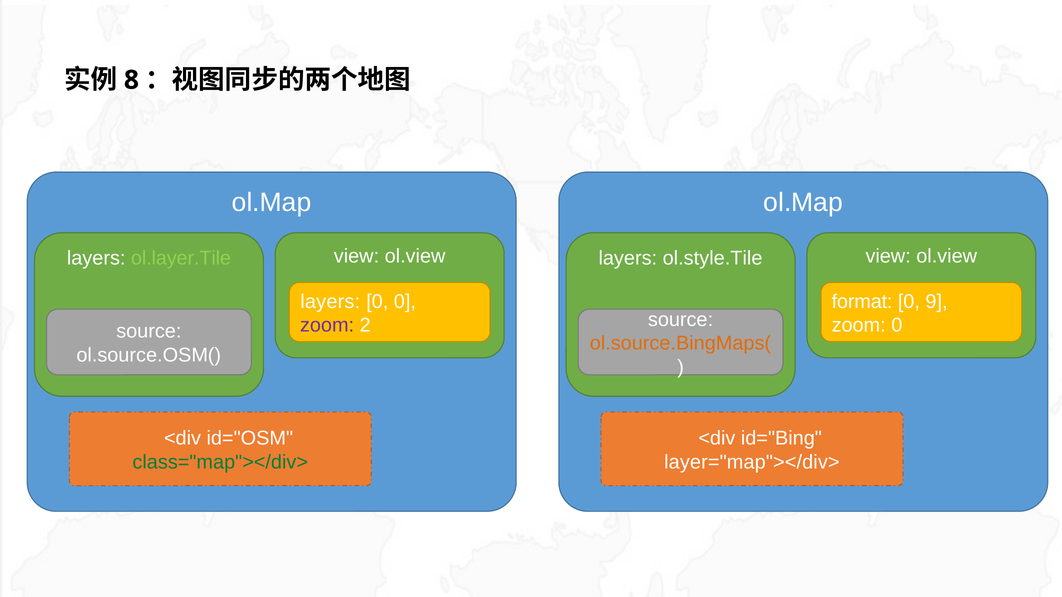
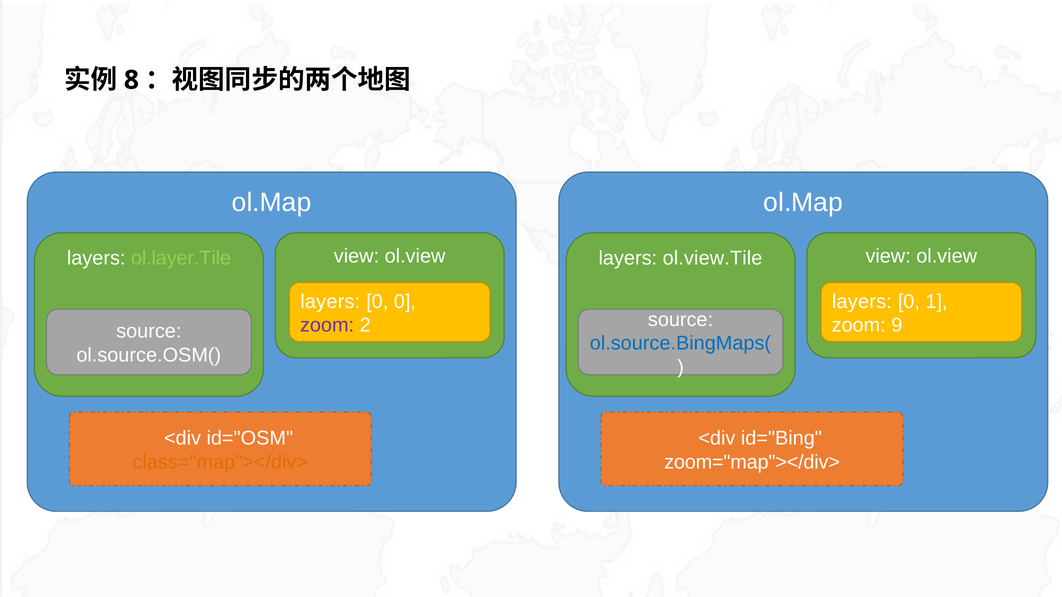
ol.style.Tile: ol.style.Tile -> ol.view.Tile (713, 258)
format: format -> layers (862, 302)
9: 9 -> 1 (937, 302)
zoom 0: 0 -> 9 (897, 326)
ol.source.BingMaps( colour: orange -> blue (680, 344)
class="map"></div> colour: green -> orange (220, 462)
layer="map"></div>: layer="map"></div> -> zoom="map"></div> (752, 462)
